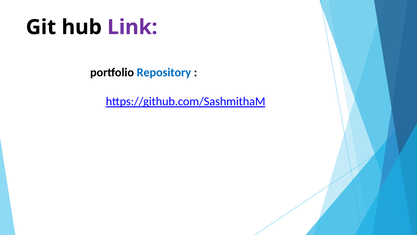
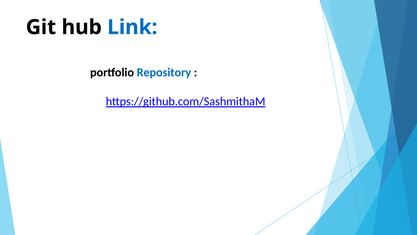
Link colour: purple -> blue (132, 27)
